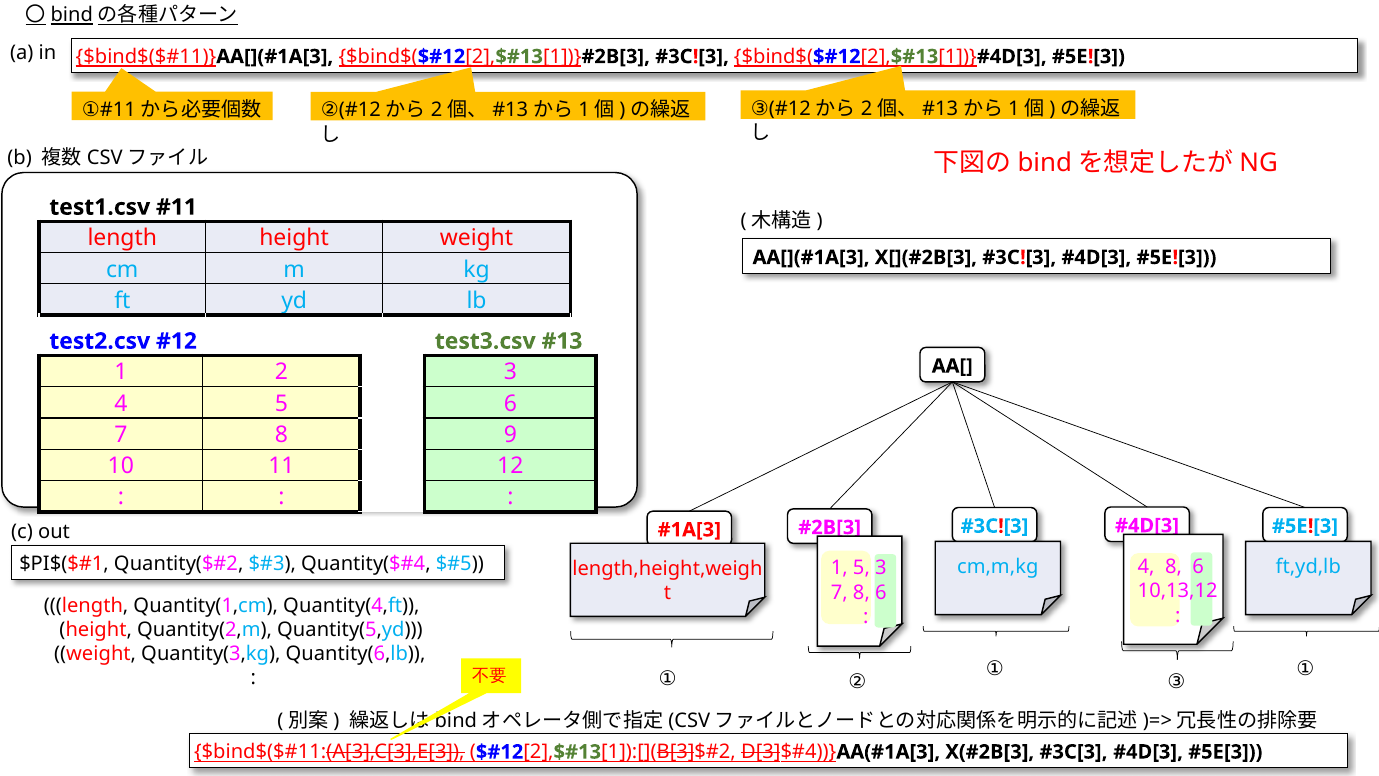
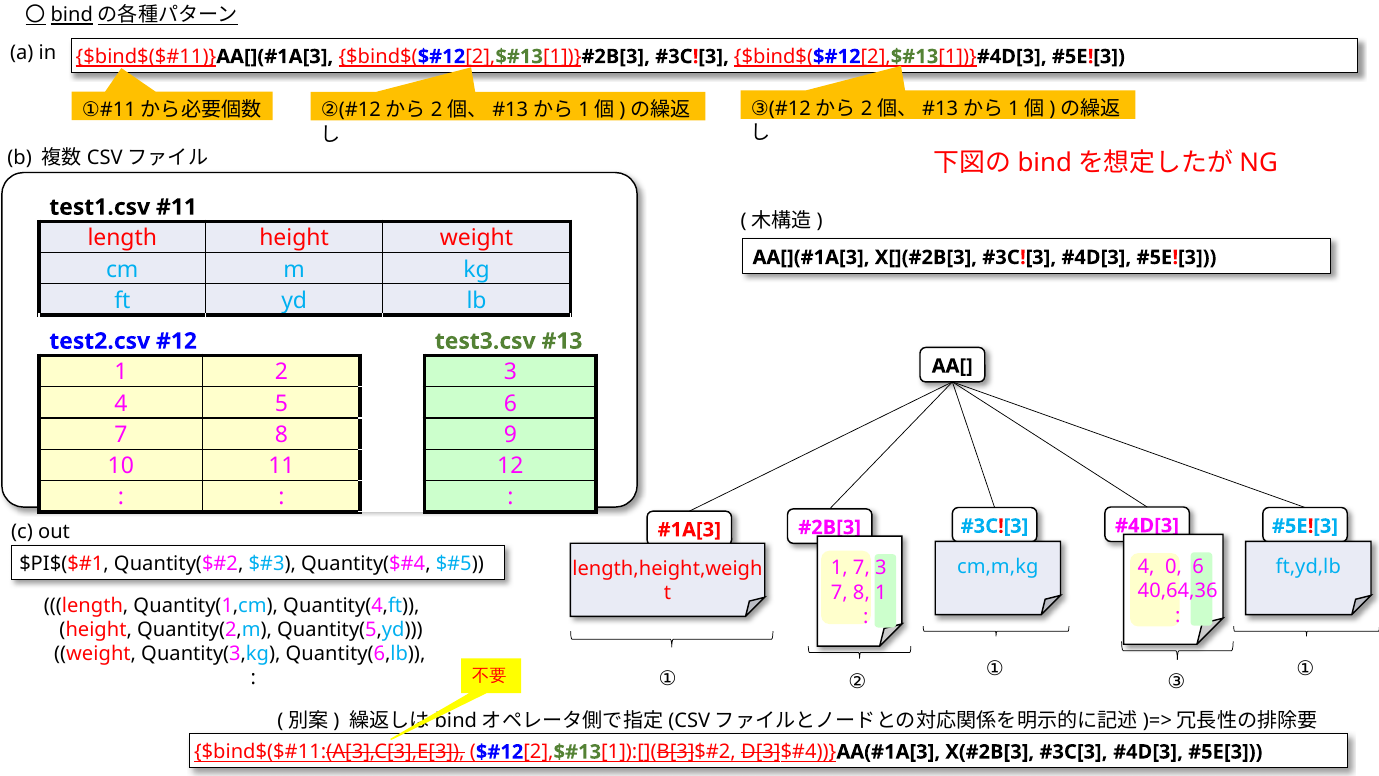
4 8: 8 -> 0 (1174, 567)
1 5: 5 -> 7 (861, 568)
10,13,12: 10,13,12 -> 40,64,36 (1178, 591)
7 8 6: 6 -> 1 (881, 592)
